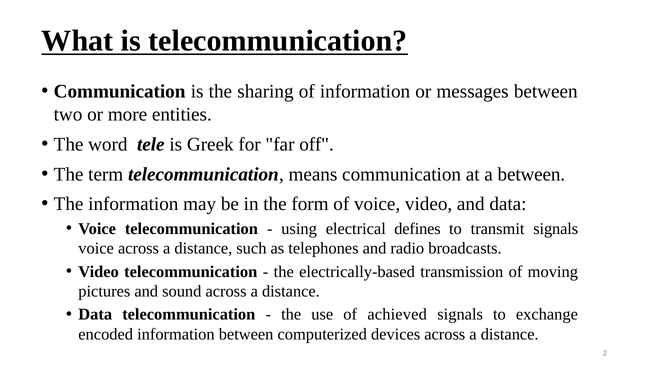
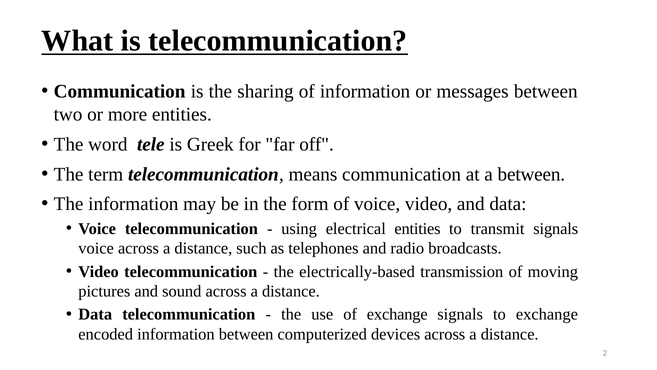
electrical defines: defines -> entities (418, 228)
of achieved: achieved -> exchange (397, 314)
